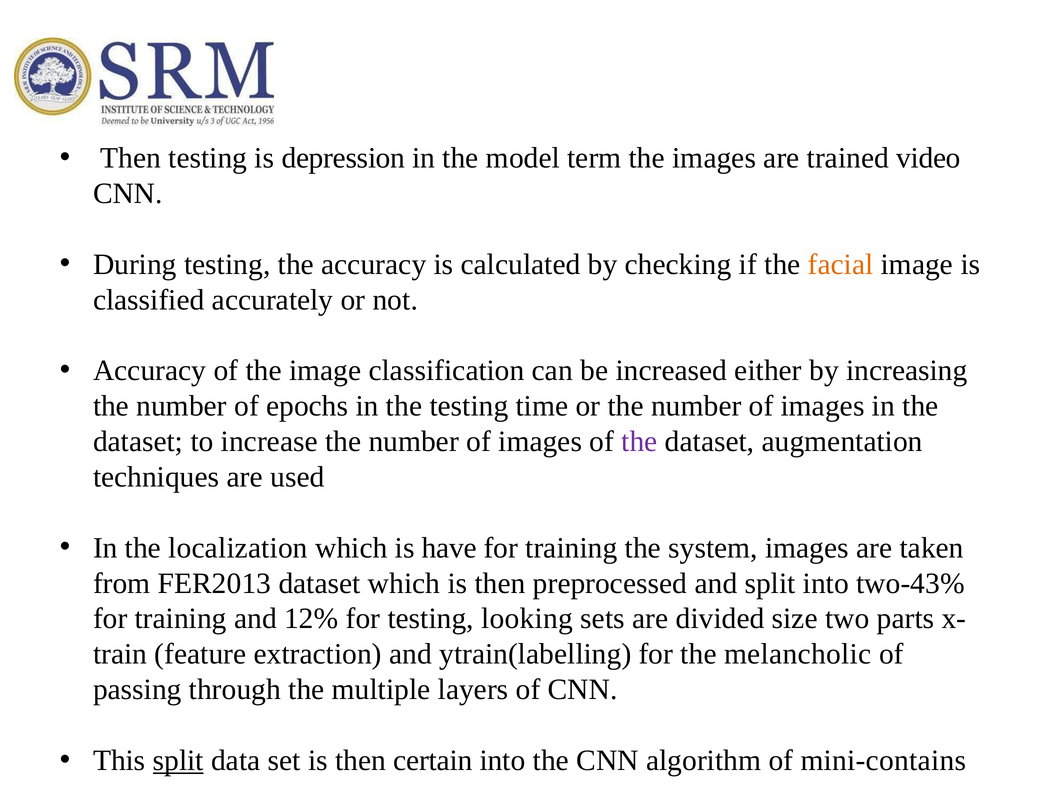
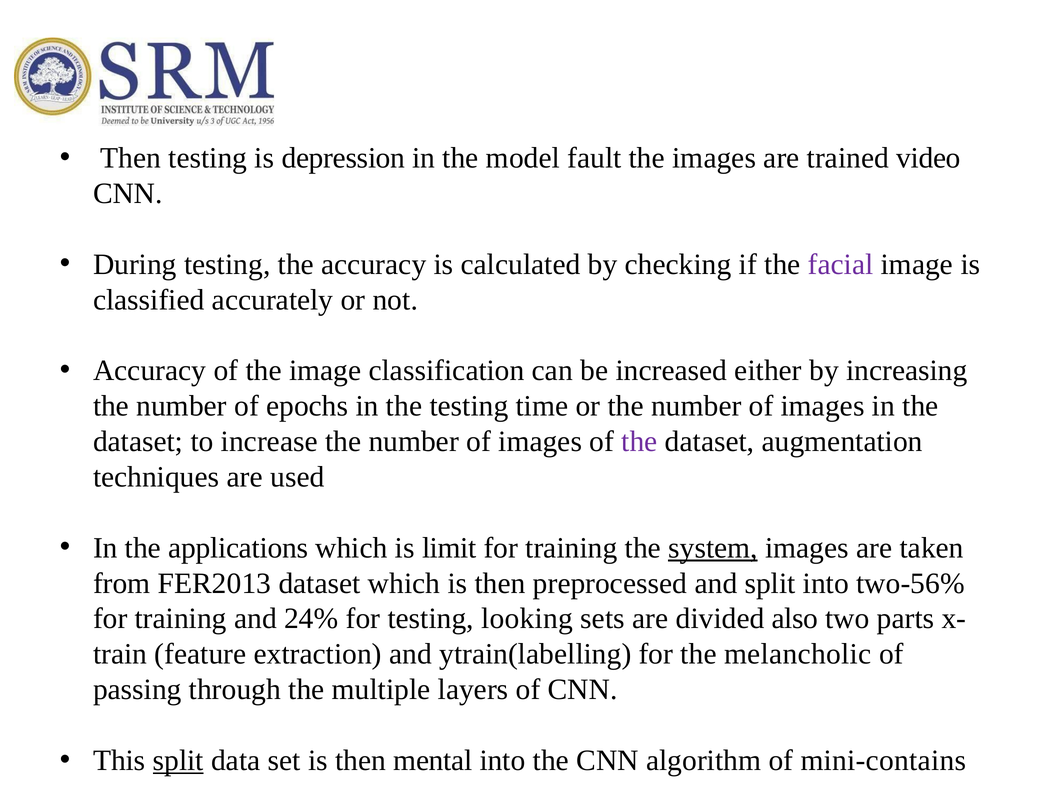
term: term -> fault (594, 158)
facial colour: orange -> purple (841, 264)
localization: localization -> applications (238, 548)
have: have -> limit (449, 548)
system underline: none -> present (713, 548)
two-43%: two-43% -> two-56% (910, 583)
12%: 12% -> 24% (311, 619)
size: size -> also (795, 619)
certain: certain -> mental (433, 761)
